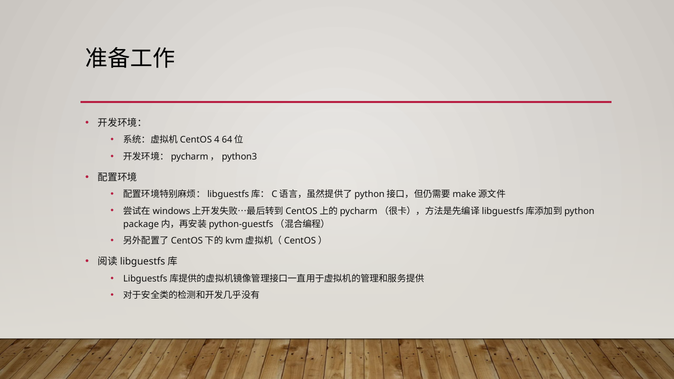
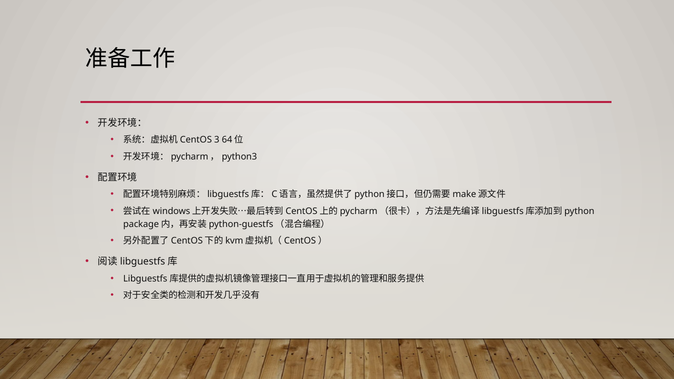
4: 4 -> 3 (217, 140)
